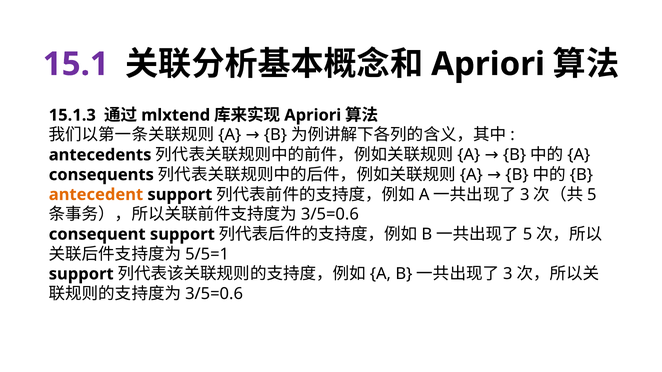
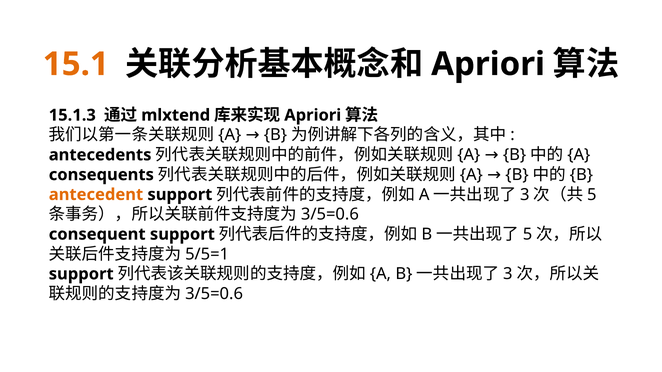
15.1 colour: purple -> orange (76, 64)
